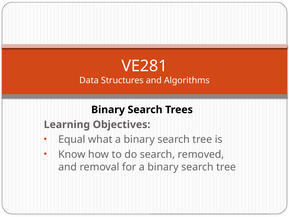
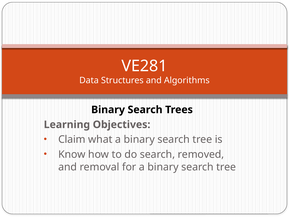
Equal: Equal -> Claim (72, 139)
